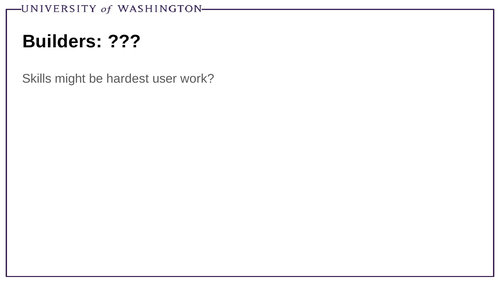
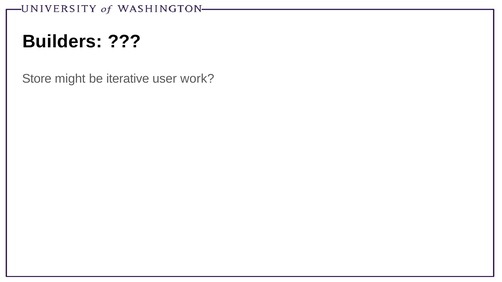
Skills: Skills -> Store (37, 79)
hardest: hardest -> iterative (128, 79)
